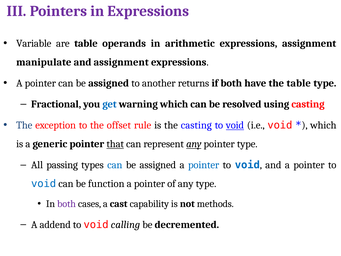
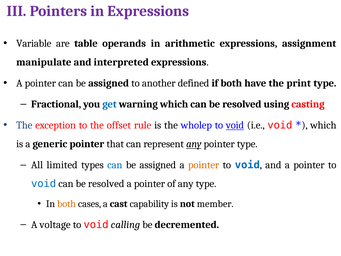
and assignment: assignment -> interpreted (121, 62)
returns: returns -> defined (194, 83)
the table: table -> print (299, 83)
the casting: casting -> wholep (196, 125)
that underline: present -> none (115, 144)
passing: passing -> limited (62, 165)
pointer colour: blue -> orange (204, 165)
void can be function: function -> resolved (106, 184)
both colour: purple -> orange (67, 204)
methods: methods -> member (215, 204)
addend: addend -> voltage (55, 224)
